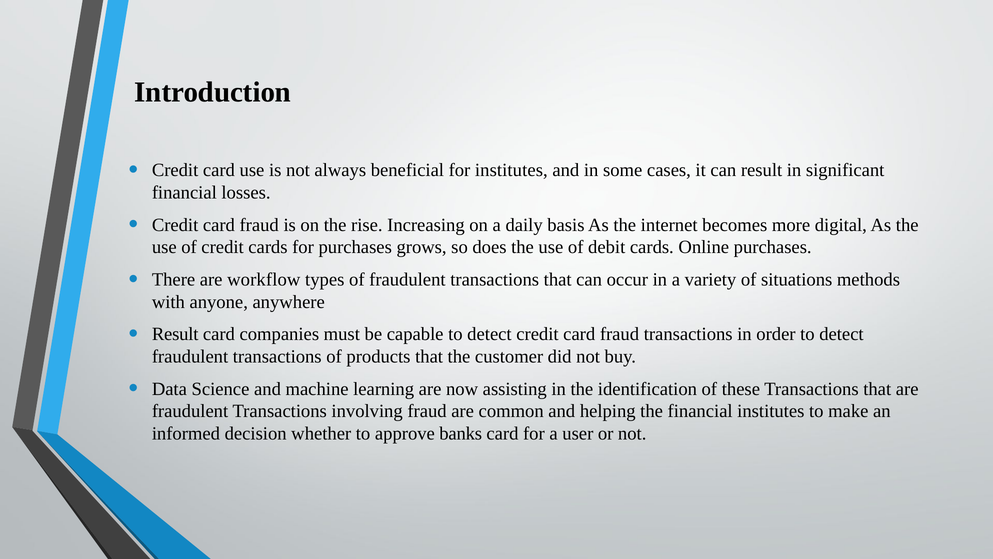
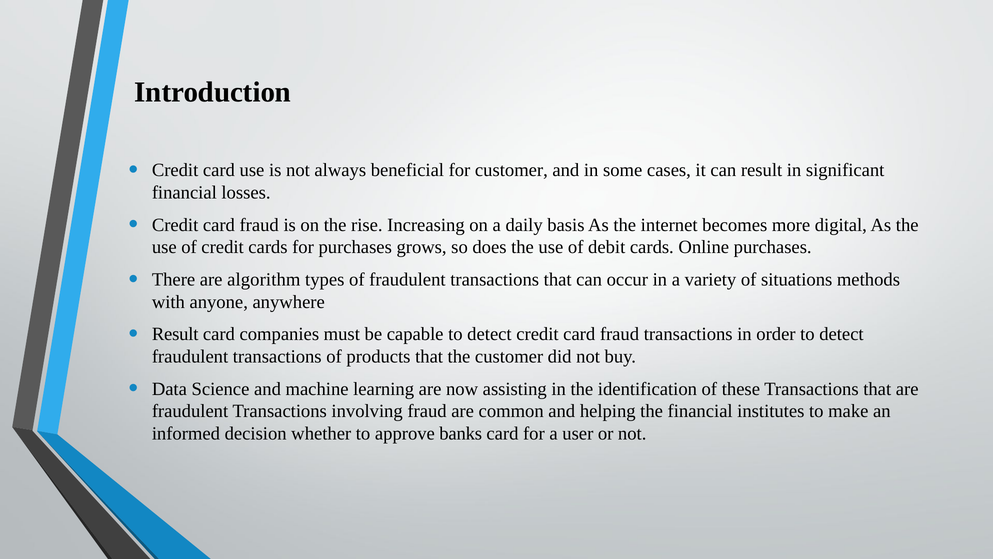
for institutes: institutes -> customer (511, 170)
workflow: workflow -> algorithm (264, 279)
